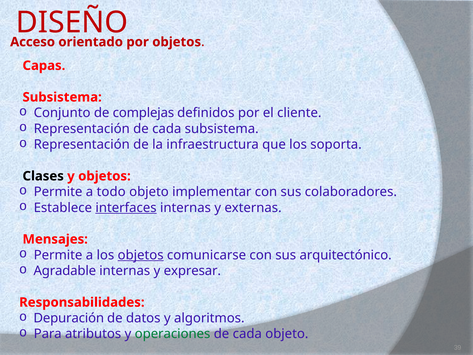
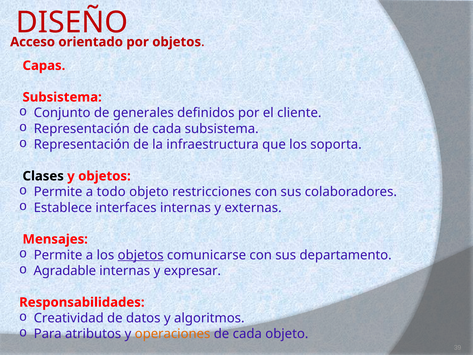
complejas: complejas -> generales (143, 113)
implementar: implementar -> restricciones (212, 192)
interfaces underline: present -> none (126, 208)
arquitectónico: arquitectónico -> departamento (346, 255)
Depuración: Depuración -> Creatividad (69, 318)
operaciones colour: green -> orange (173, 334)
